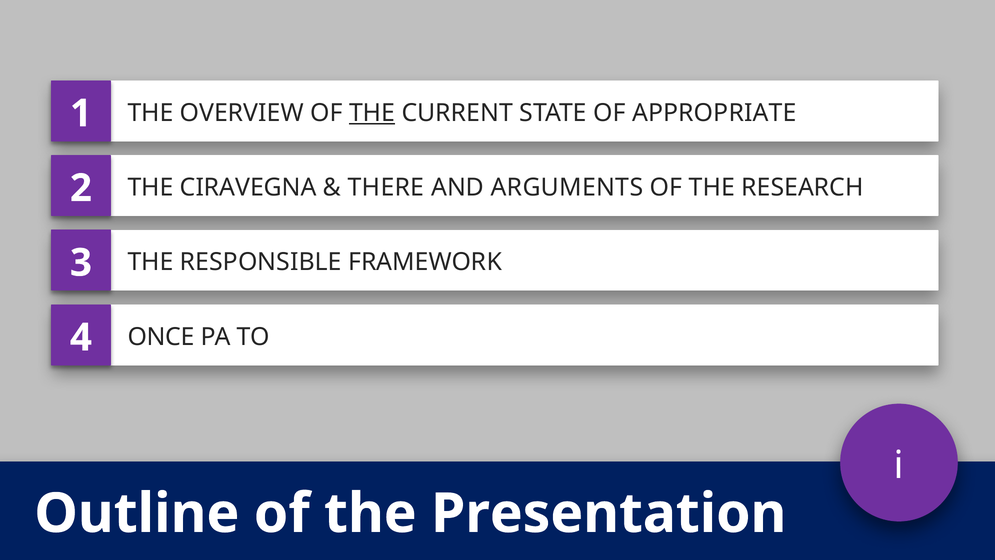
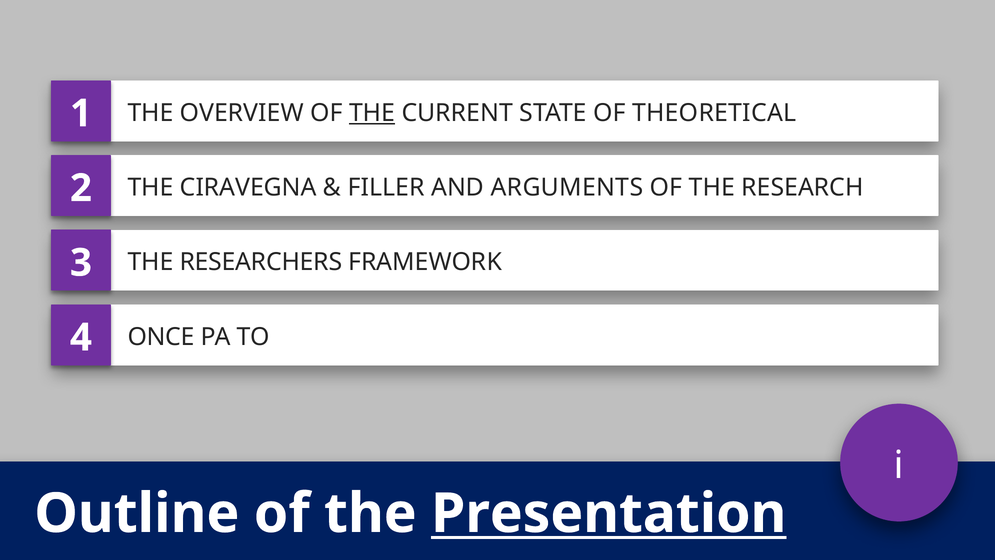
APPROPRIATE: APPROPRIATE -> THEORETICAL (714, 113)
THERE: THERE -> FILLER (386, 187)
RESPONSIBLE: RESPONSIBLE -> RESEARCHERS (261, 262)
Presentation underline: none -> present (609, 513)
